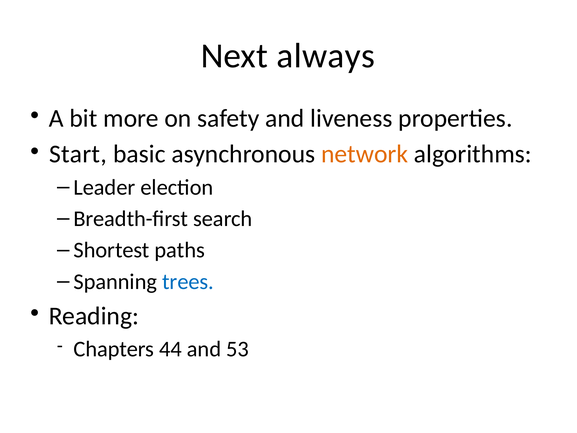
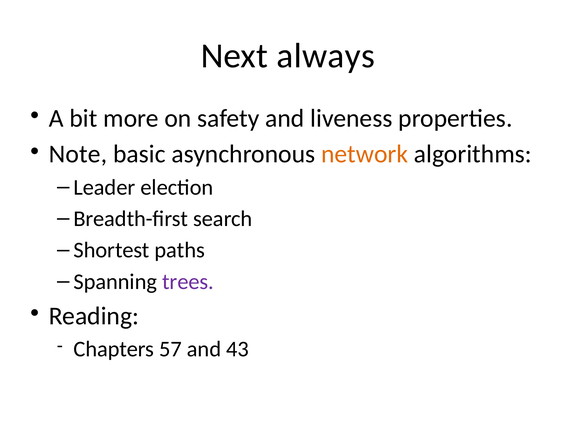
Start: Start -> Note (78, 154)
trees colour: blue -> purple (188, 282)
44: 44 -> 57 (171, 349)
53: 53 -> 43 (238, 349)
